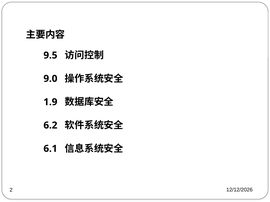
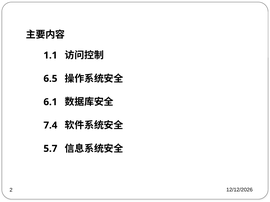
9.5: 9.5 -> 1.1 (50, 55)
9.0: 9.0 -> 6.5 (50, 79)
1.9: 1.9 -> 6.1 (50, 102)
6.2: 6.2 -> 7.4 (50, 126)
6.1: 6.1 -> 5.7 (50, 149)
